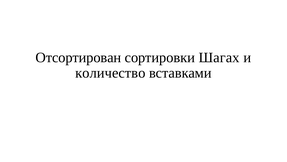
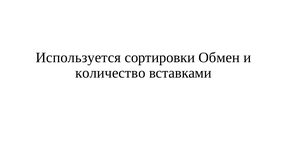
Отсортирован: Отсортирован -> Используется (78, 57)
Шагах: Шагах -> Обмен (219, 57)
